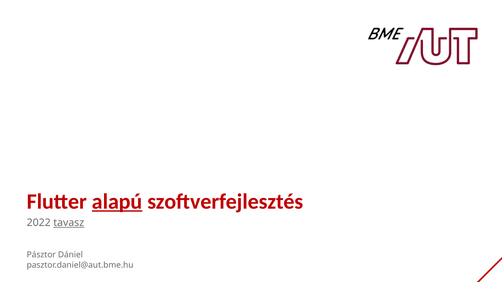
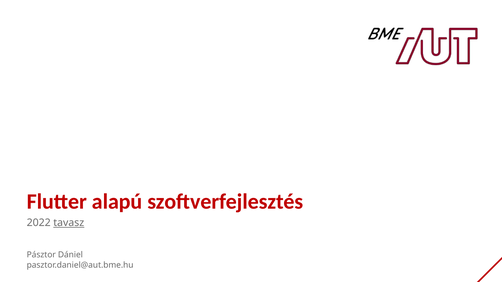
alapú underline: present -> none (117, 202)
